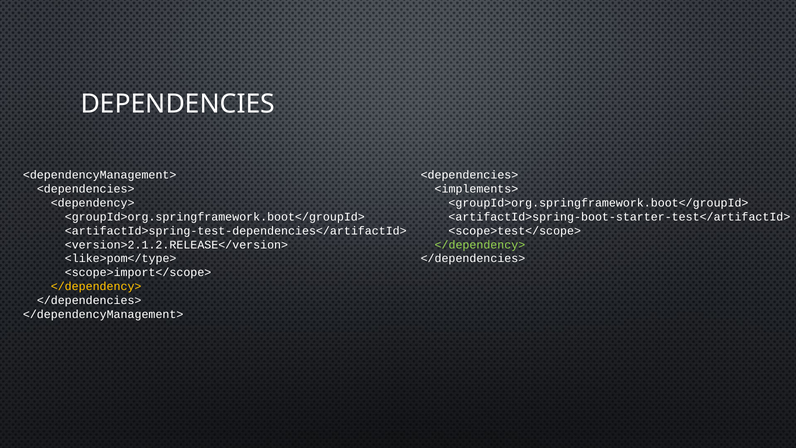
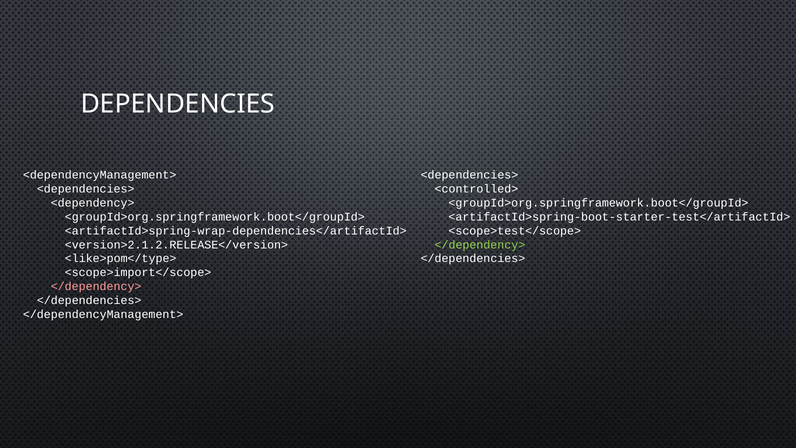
<implements>: <implements> -> <controlled> (476, 189)
<artifactId>spring-test-dependencies</artifactId>: <artifactId>spring-test-dependencies</artifactId> -> <artifactId>spring-wrap-dependencies</artifactId> (236, 231)
</dependency> colour: yellow -> pink (96, 286)
